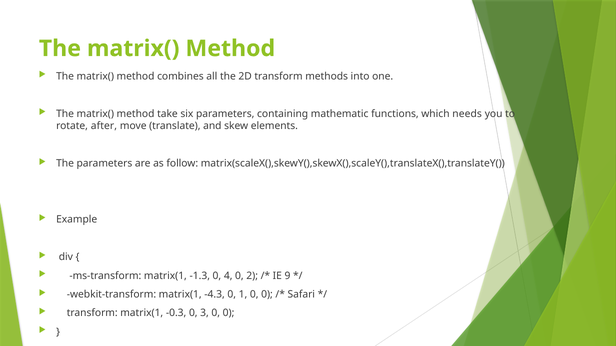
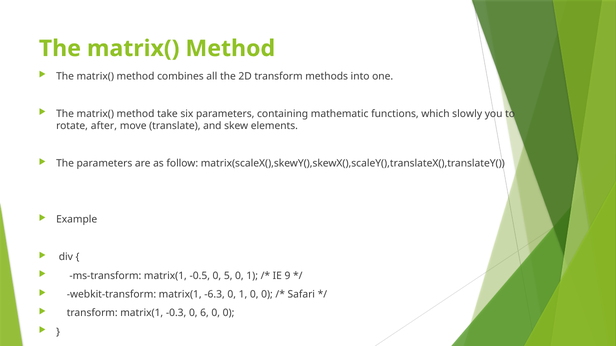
needs: needs -> slowly (467, 114)
-1.3: -1.3 -> -0.5 (200, 276)
4: 4 -> 5 (228, 276)
2: 2 -> 1 (252, 276)
-4.3: -4.3 -> -6.3 (215, 295)
3: 3 -> 6 (205, 314)
